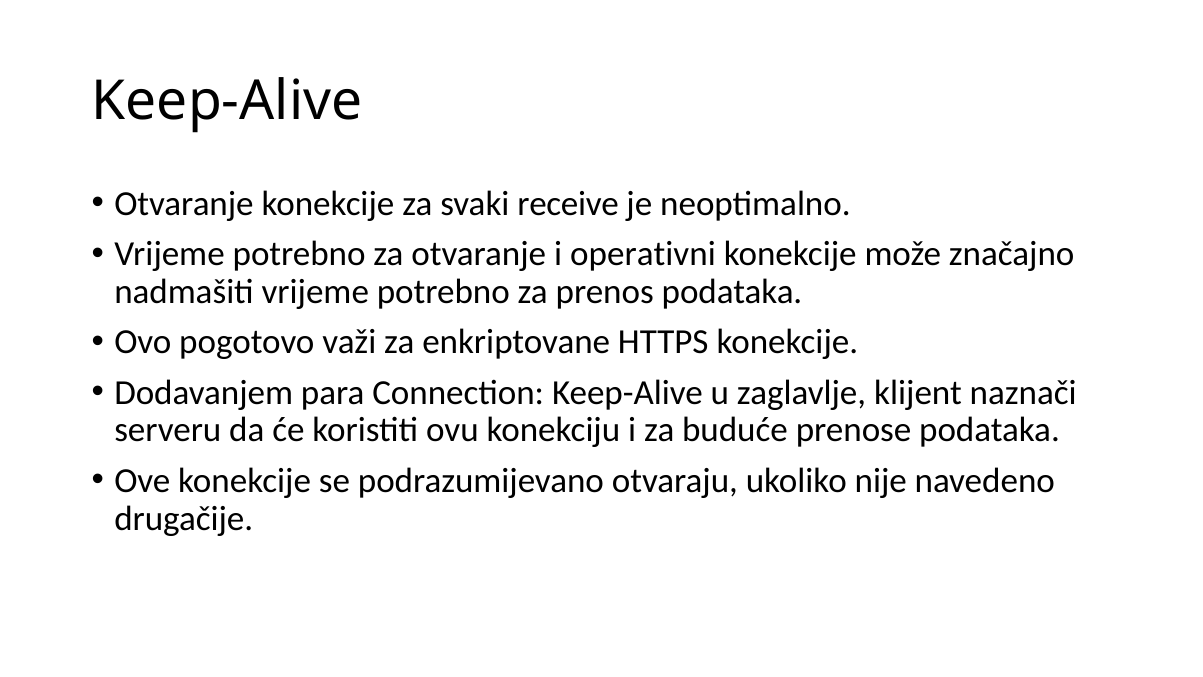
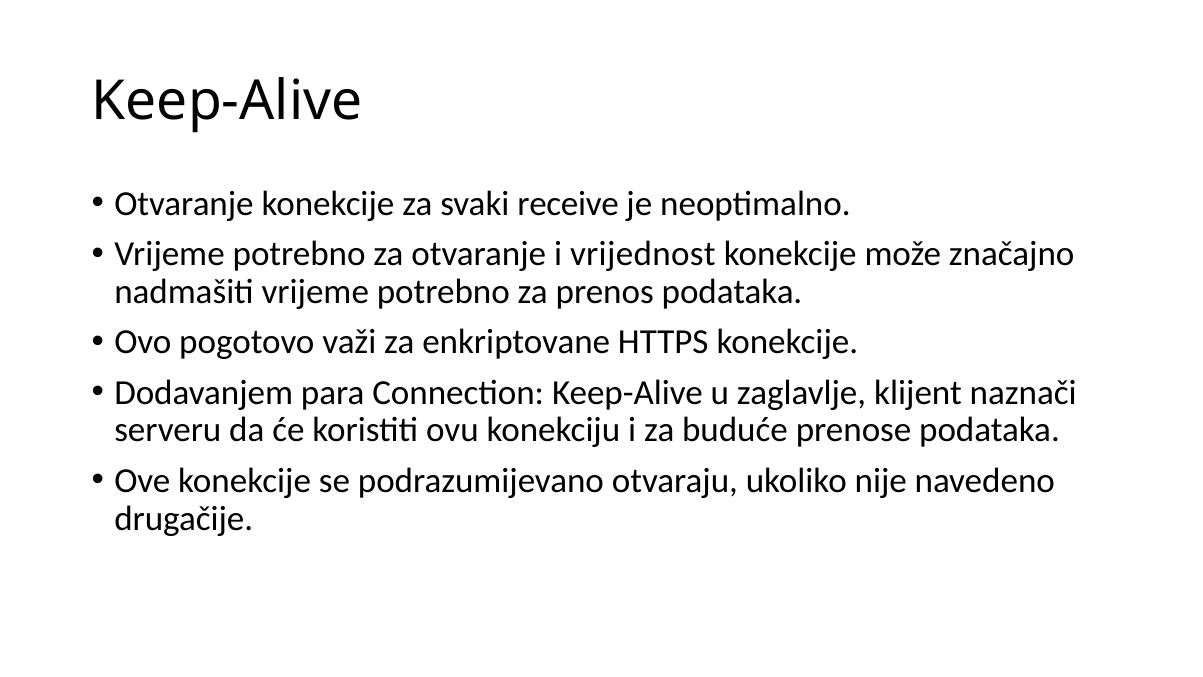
operativni: operativni -> vrijednost (643, 254)
